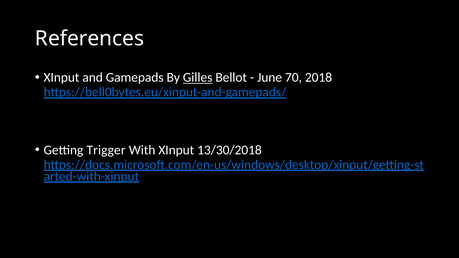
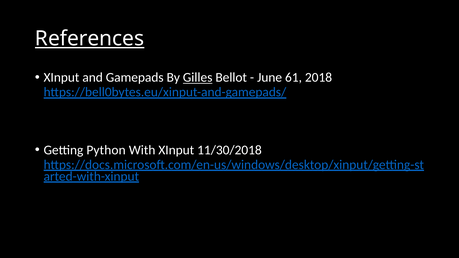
References underline: none -> present (90, 39)
70: 70 -> 61 (294, 78)
Trigger: Trigger -> Python (106, 150)
13/30/2018: 13/30/2018 -> 11/30/2018 (229, 150)
